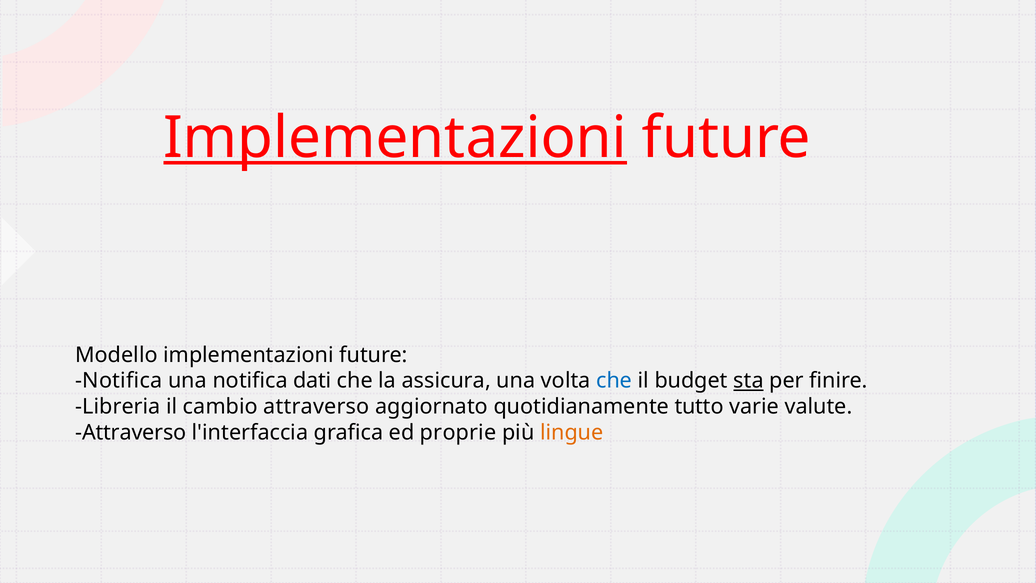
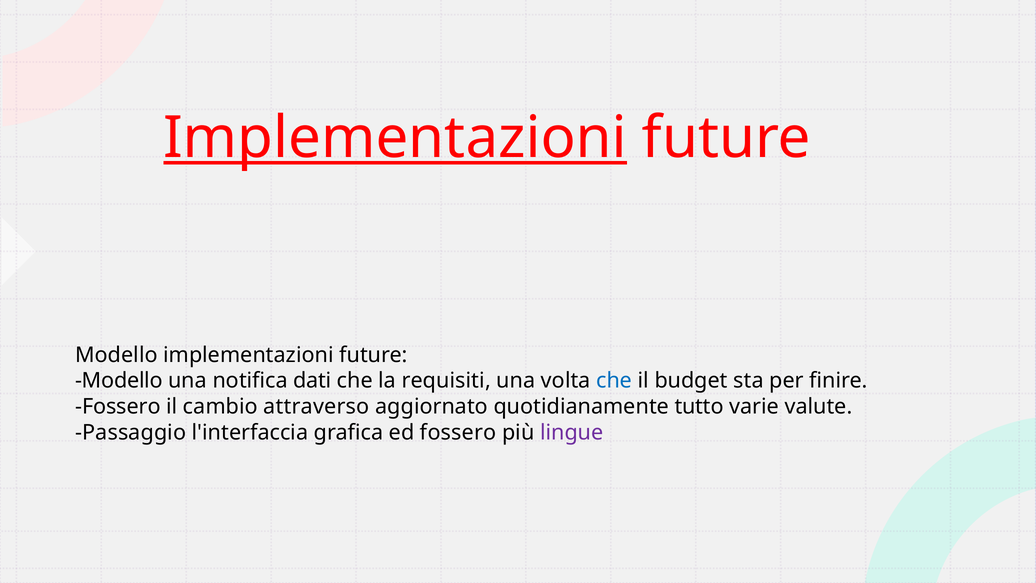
Notifica: Notifica -> Modello (119, 381)
assicura: assicura -> requisiti (446, 381)
sta underline: present -> none (749, 381)
Libreria: Libreria -> Fossero (118, 407)
Attraverso: Attraverso -> Passaggio (131, 433)
ed proprie: proprie -> fossero (458, 433)
lingue colour: orange -> purple (572, 433)
